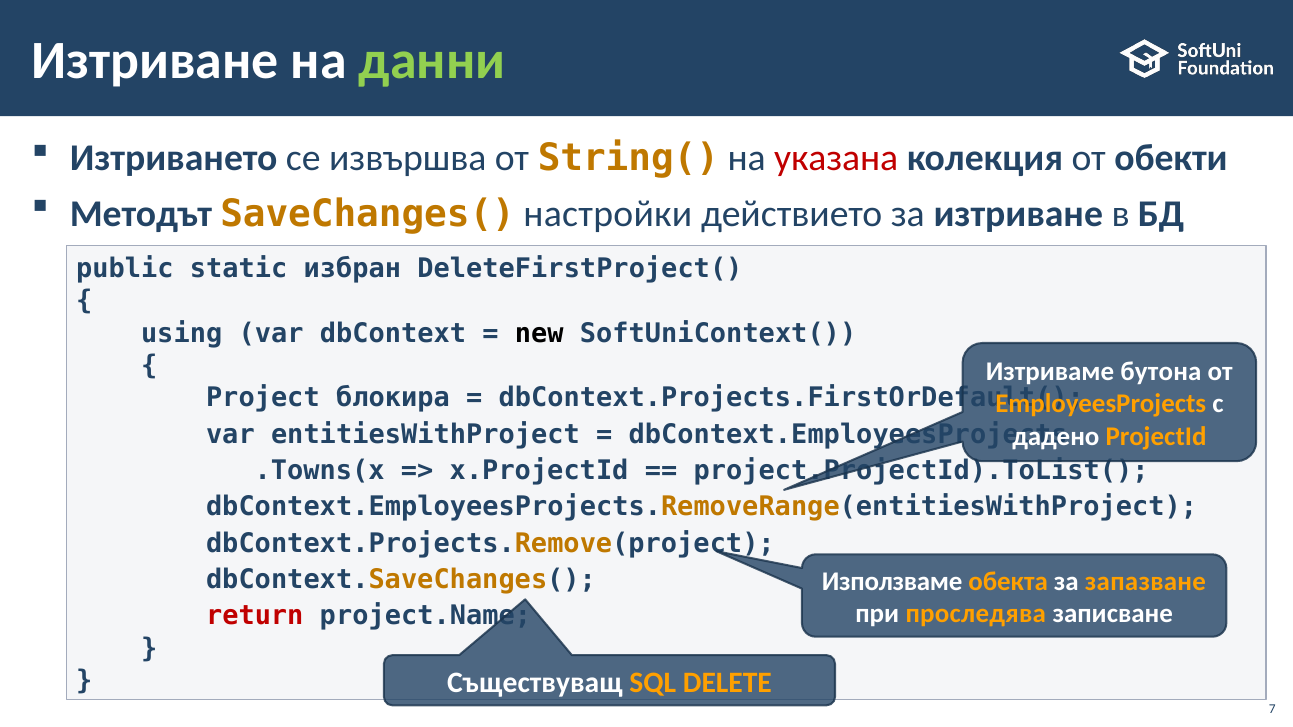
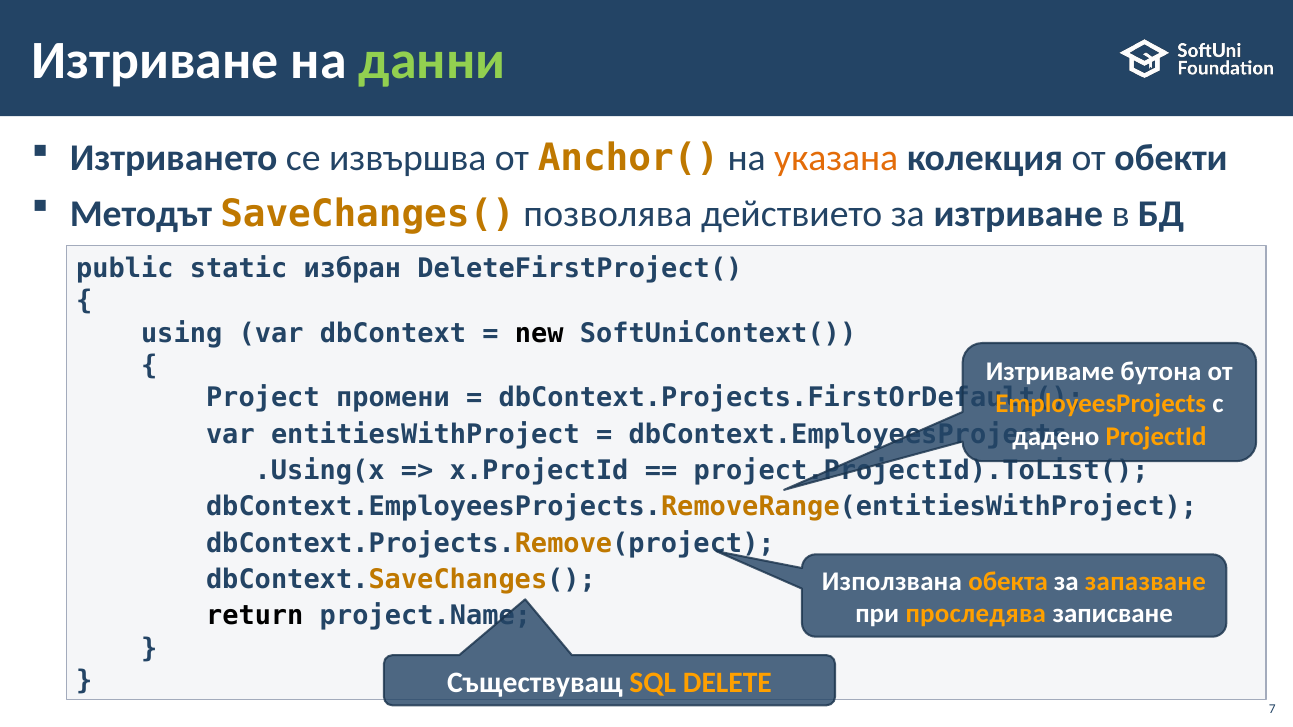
String(: String( -> Anchor( (628, 158)
указана colour: red -> orange (836, 158)
настройки: настройки -> позволява (608, 214)
блокира: блокира -> промени (393, 398)
.Towns(x: .Towns(x -> .Using(x (320, 471)
Използваме: Използваме -> Използвана (892, 581)
return colour: red -> black (255, 616)
